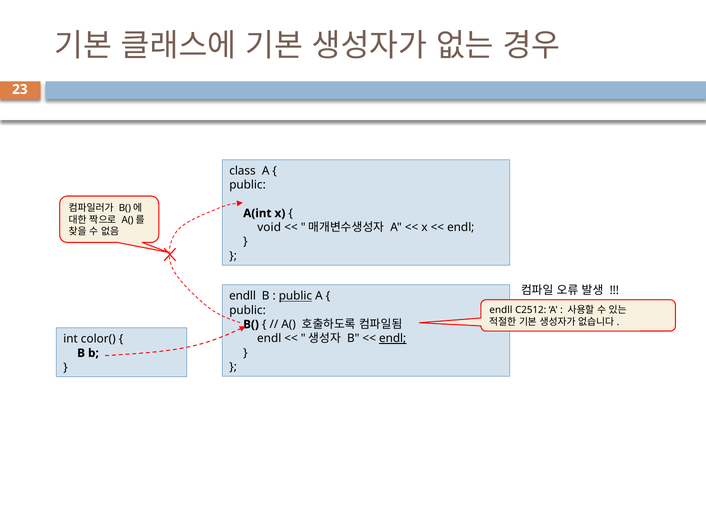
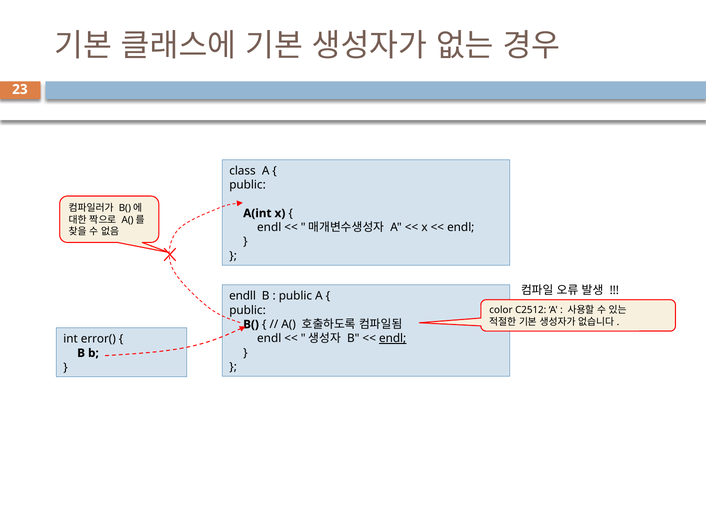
void: void -> endl (269, 227)
public underline: present -> none (295, 296)
endll: endll -> color (501, 310)
color(: color( -> error( (98, 339)
